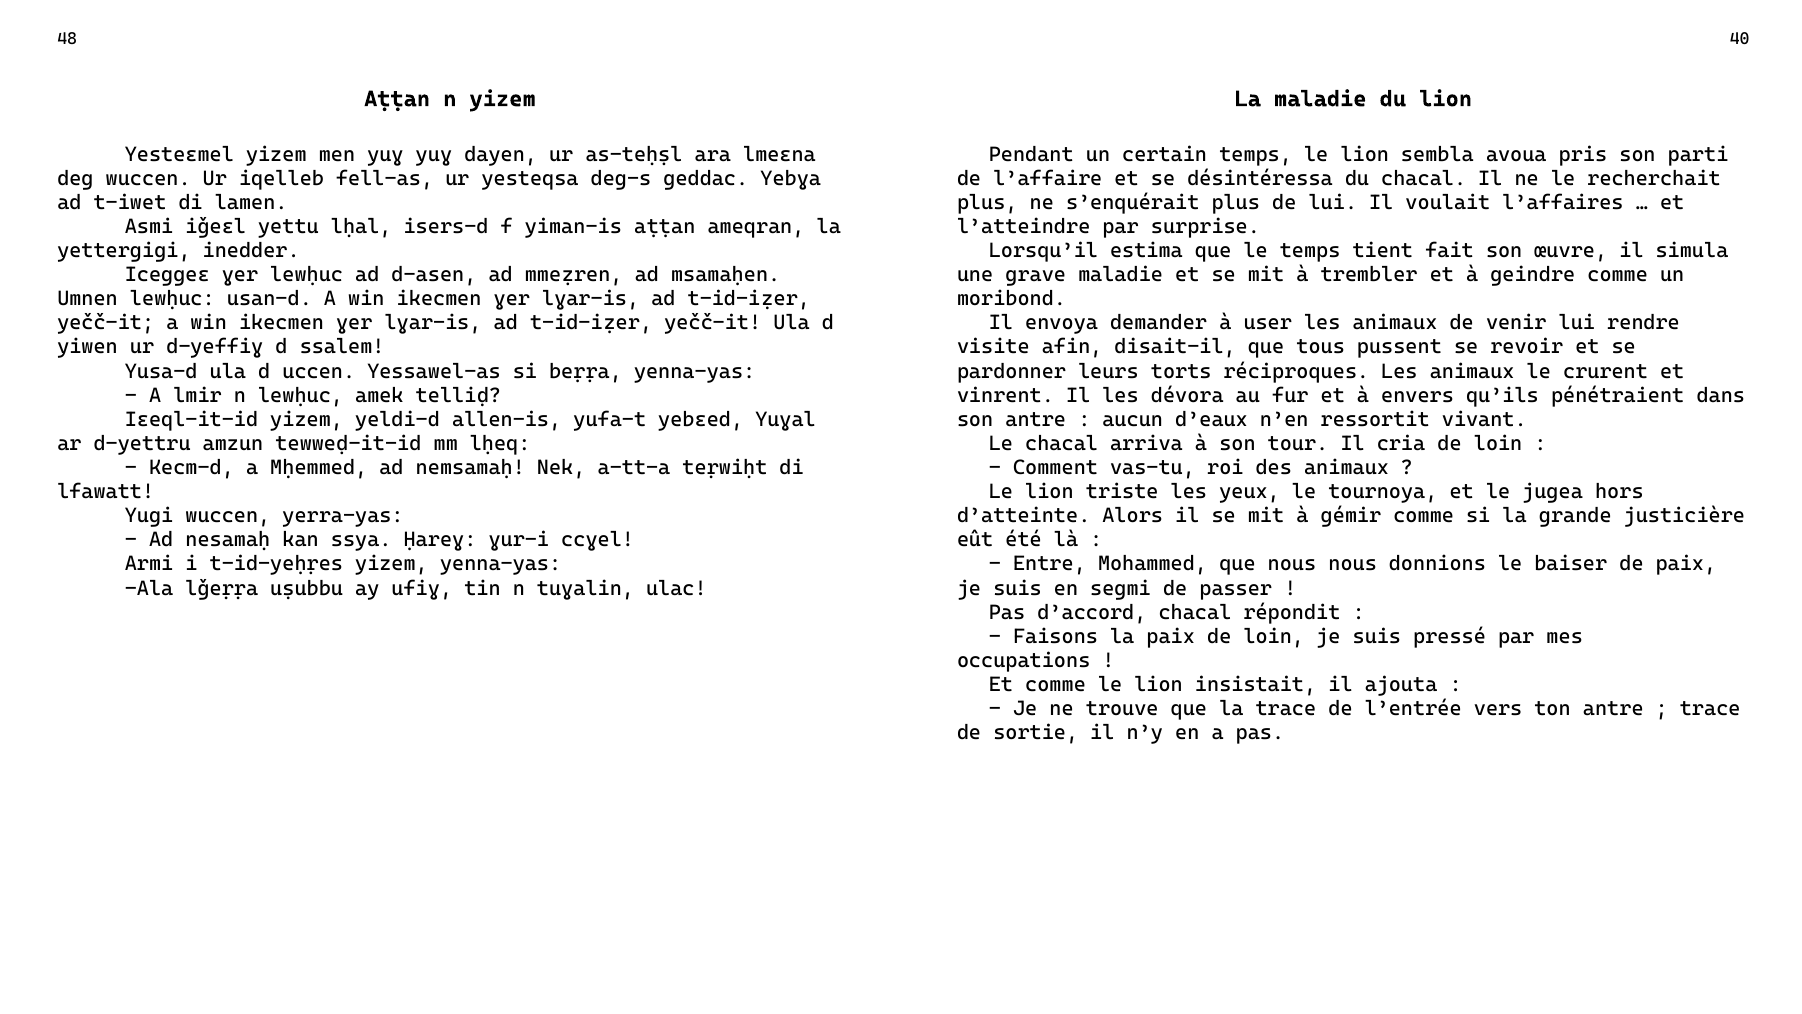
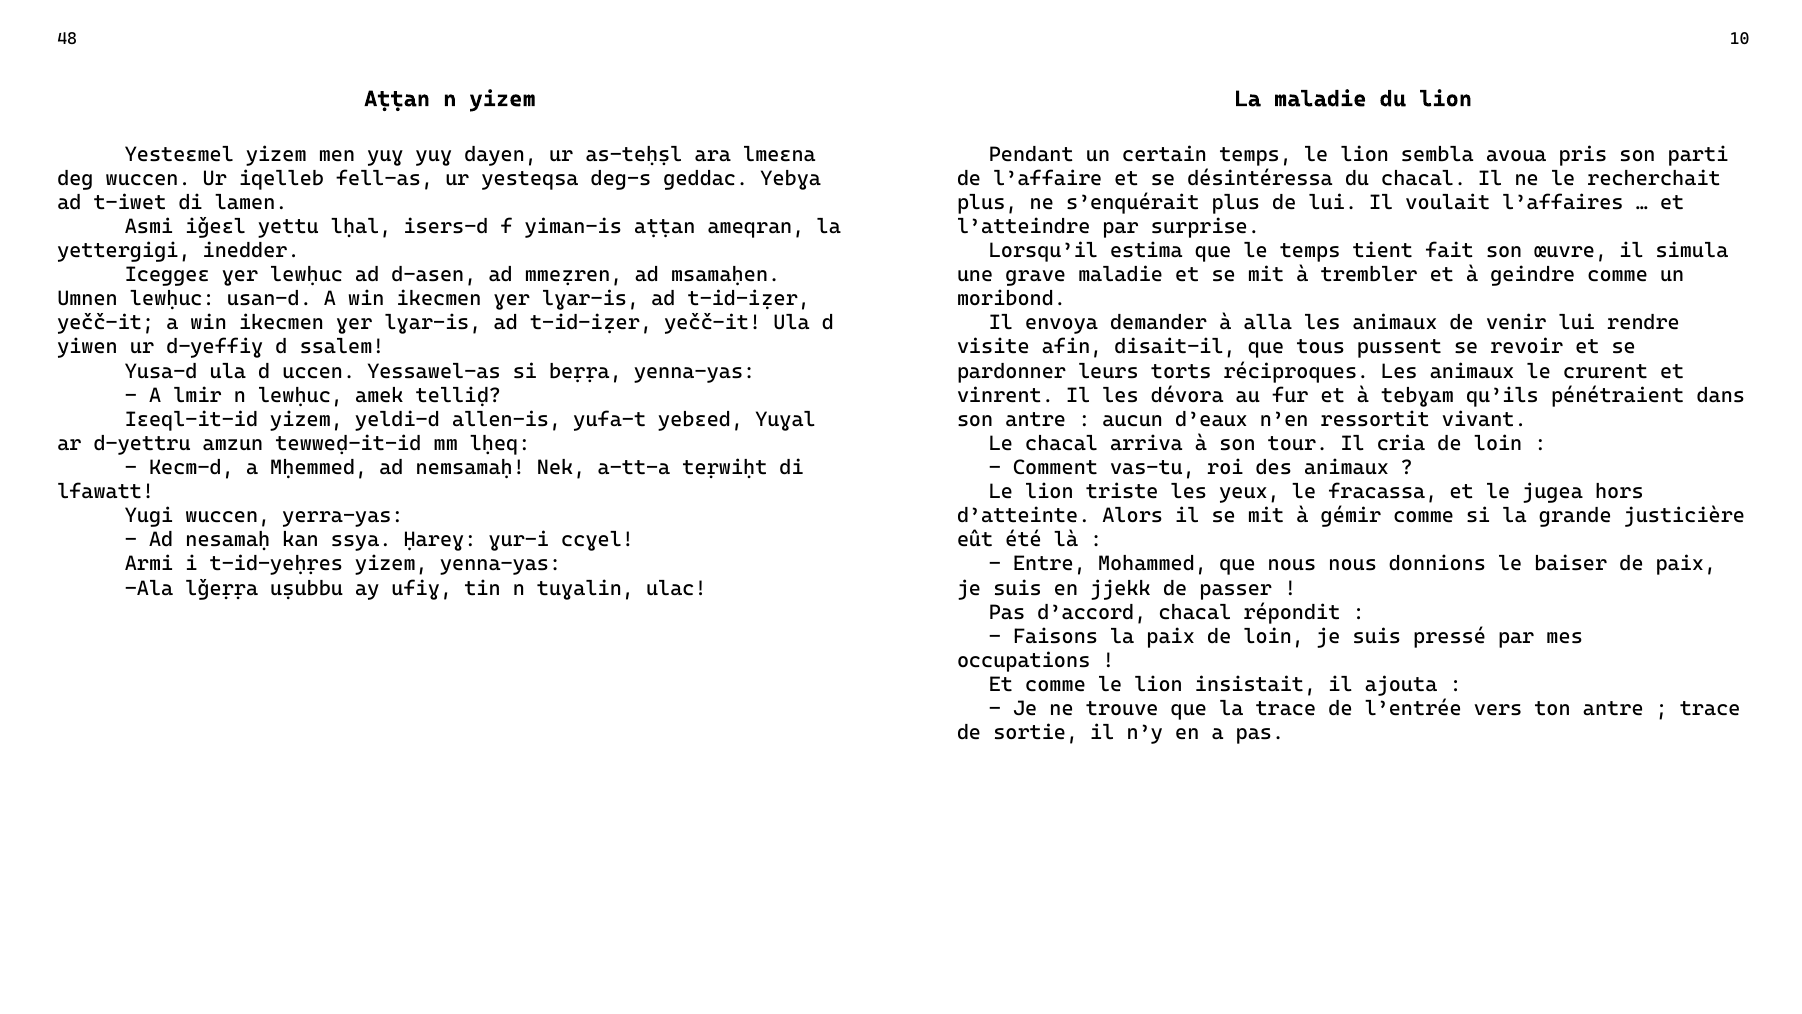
40: 40 -> 10 (1740, 39)
user: user -> alla (1268, 323)
envers: envers -> tebɣam (1418, 395)
tournoya: tournoya -> fracassa (1383, 492)
segmi: segmi -> jjekk (1120, 588)
